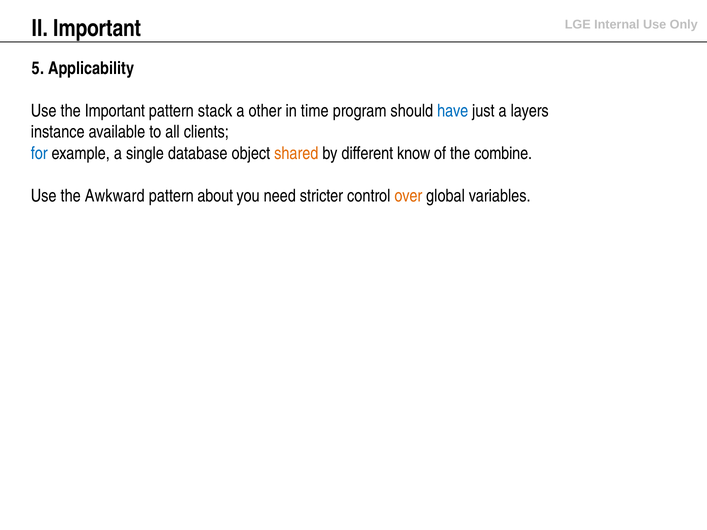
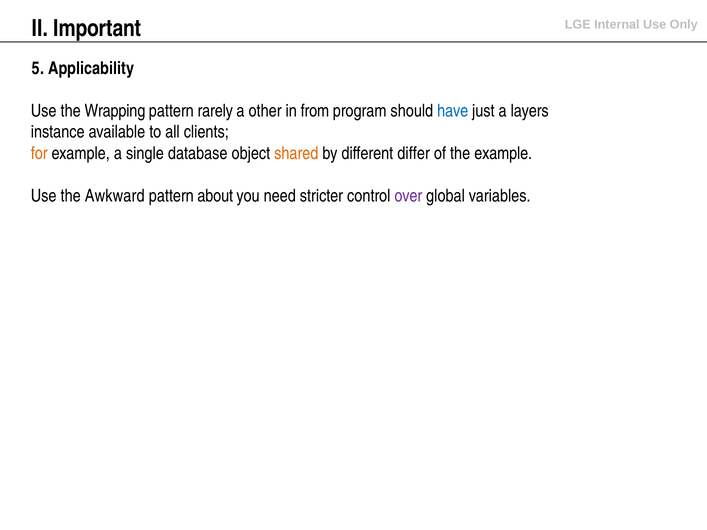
the Important: Important -> Wrapping (115, 111)
stack: stack -> rarely (215, 111)
time: time -> from (315, 111)
for colour: blue -> orange (39, 153)
know: know -> differ (414, 153)
the combine: combine -> example (503, 153)
over colour: orange -> purple (408, 196)
